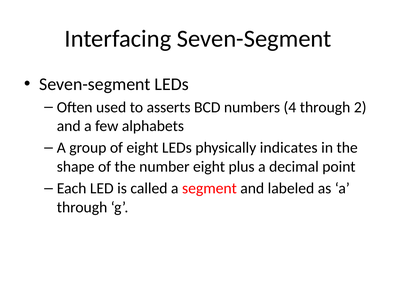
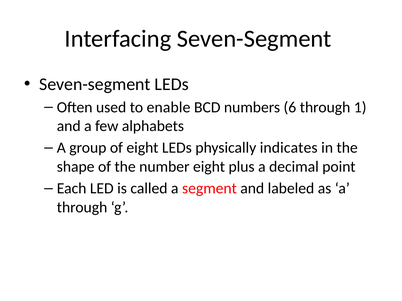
asserts: asserts -> enable (169, 107)
4: 4 -> 6 (290, 107)
2: 2 -> 1 (360, 107)
